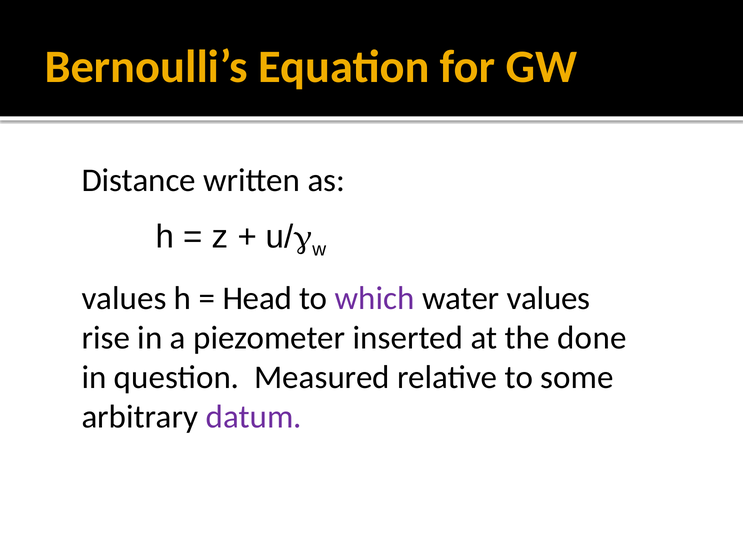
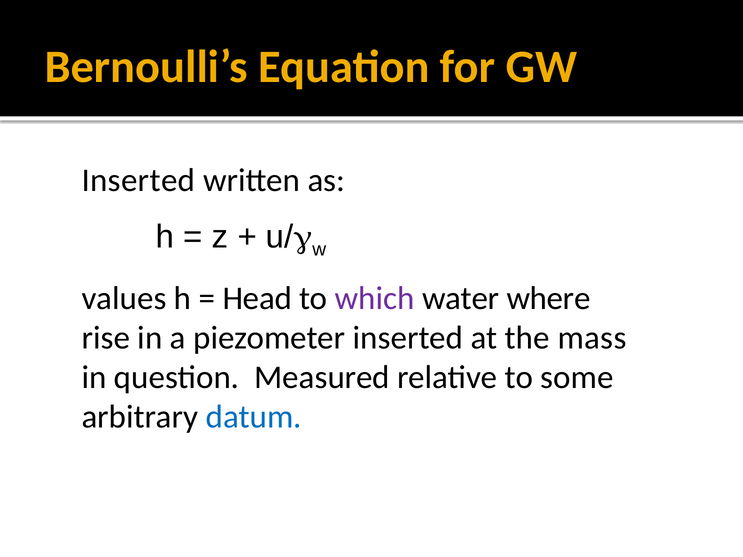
Distance: Distance -> Inserted (138, 181)
water values: values -> where (549, 298)
done: done -> mass (592, 338)
datum colour: purple -> blue (254, 417)
